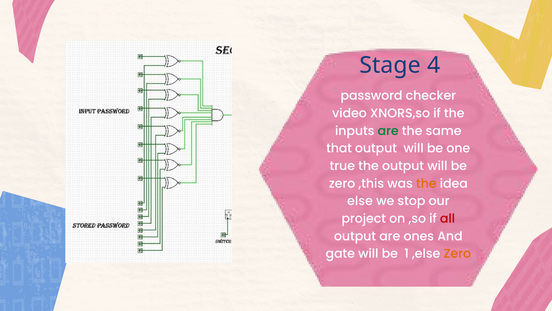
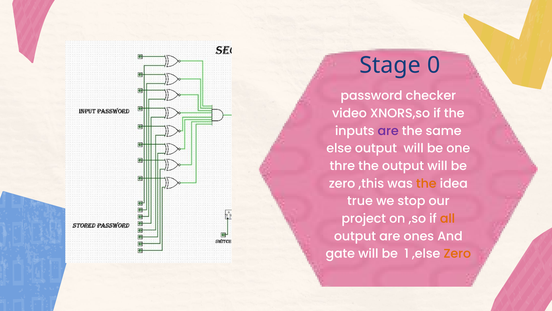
4: 4 -> 0 (434, 65)
are colour: green -> purple (388, 131)
that: that -> else (339, 148)
true: true -> thre (342, 166)
else: else -> true (360, 201)
all colour: red -> orange (448, 218)
